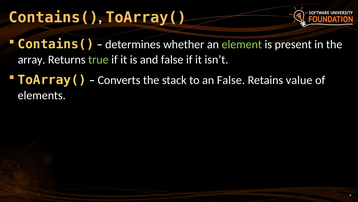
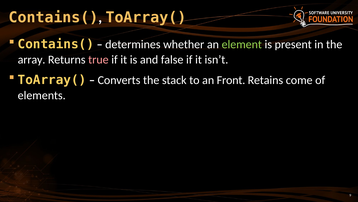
true colour: light green -> pink (98, 60)
an False: False -> Front (231, 80)
value: value -> come (299, 80)
